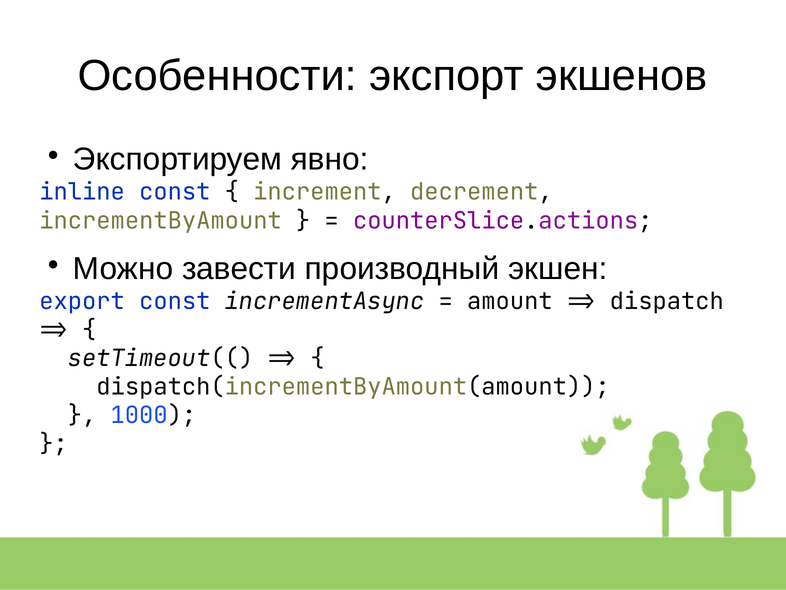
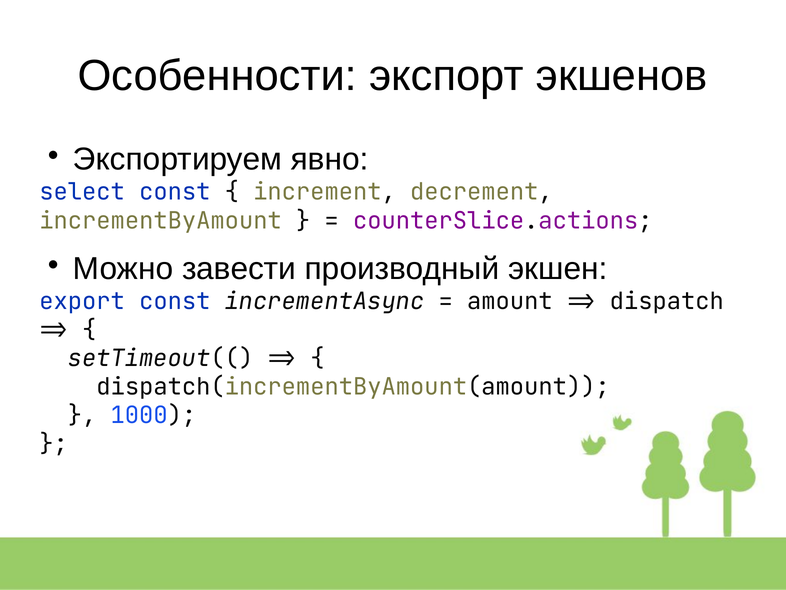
inline: inline -> select (82, 192)
